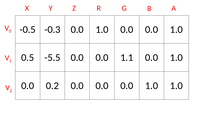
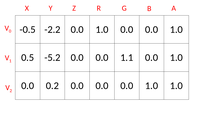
-0.3: -0.3 -> -2.2 (52, 29)
-5.5: -5.5 -> -5.2 (52, 57)
